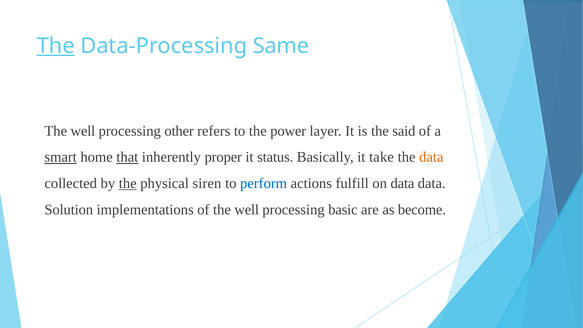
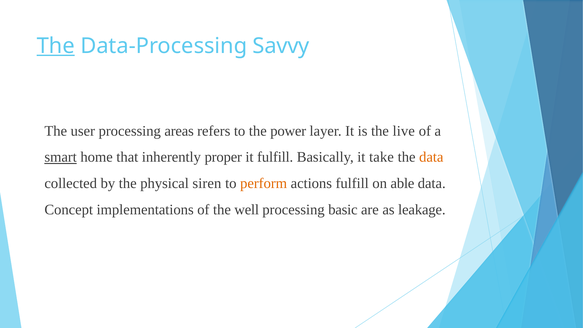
Same: Same -> Savvy (281, 46)
well: well -> user (83, 131)
other: other -> areas (179, 131)
said: said -> live (404, 131)
that underline: present -> none (127, 157)
it status: status -> fulfill (275, 157)
the underline: present -> none (128, 183)
perform colour: blue -> orange (264, 183)
on data: data -> able (402, 183)
Solution: Solution -> Concept (69, 210)
become: become -> leakage (422, 210)
